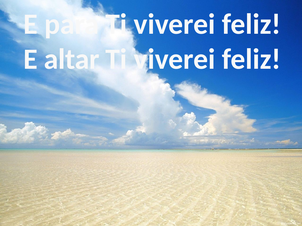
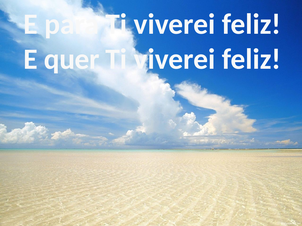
altar: altar -> quer (72, 59)
